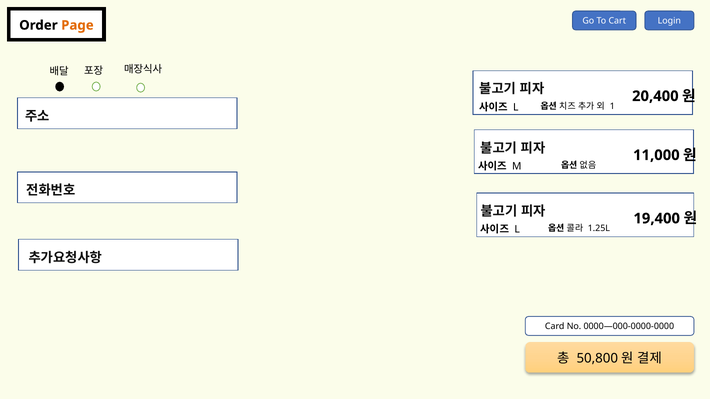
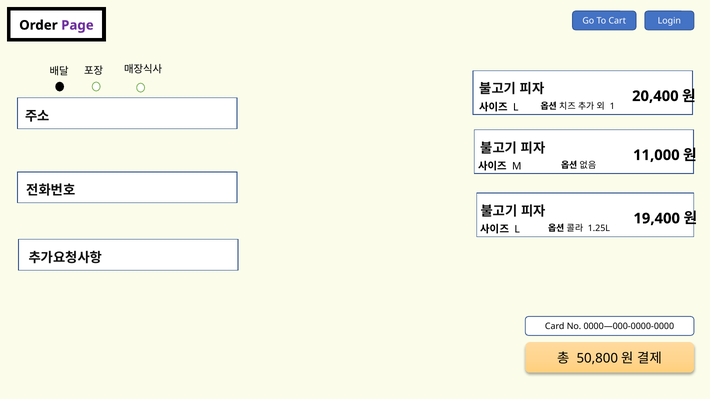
Page colour: orange -> purple (77, 25)
